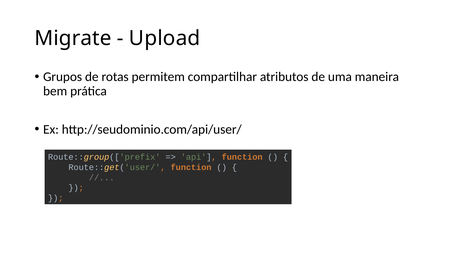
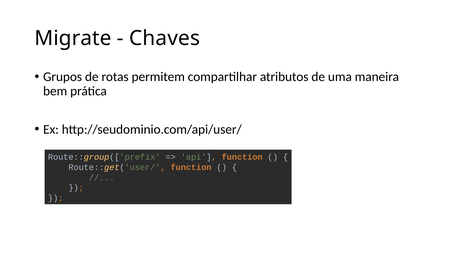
Upload: Upload -> Chaves (165, 38)
